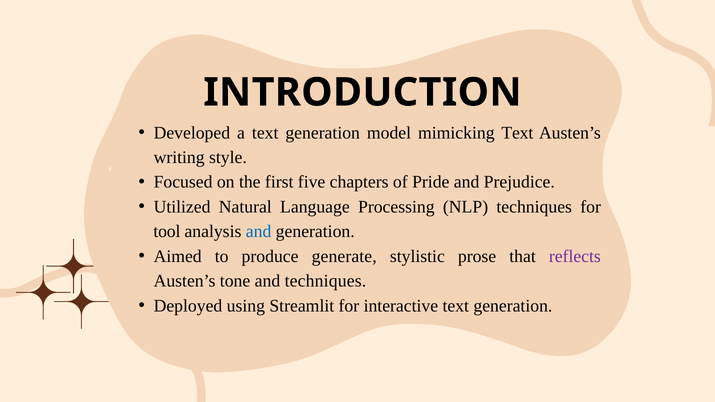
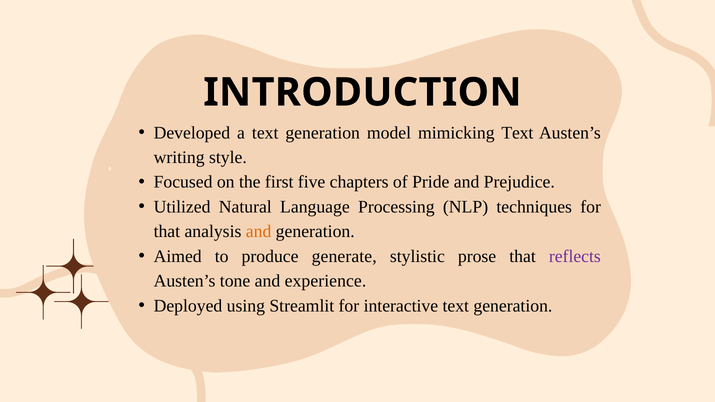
tool: tool -> that (167, 232)
and colour: blue -> orange (259, 232)
and techniques: techniques -> experience (325, 281)
